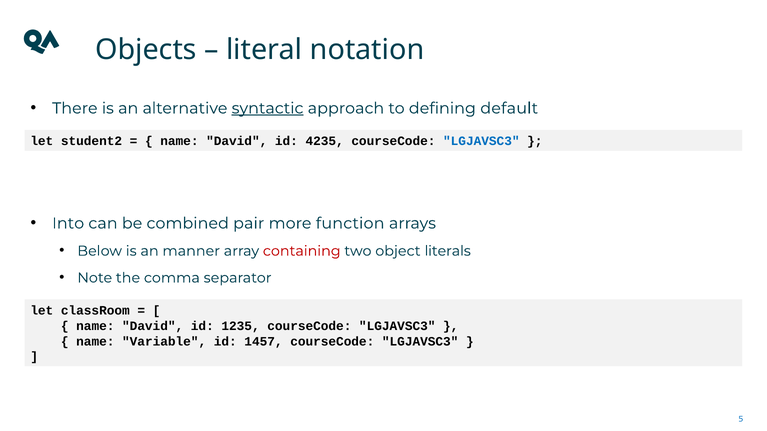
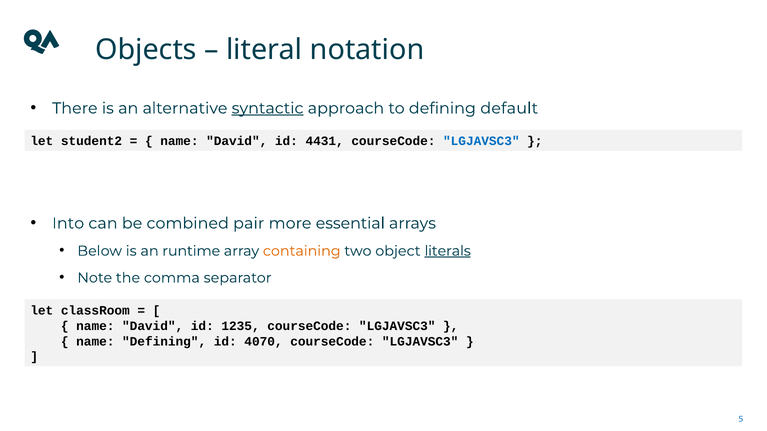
4235: 4235 -> 4431 (325, 141)
function: function -> essential (350, 224)
manner: manner -> runtime (191, 251)
containing colour: red -> orange (302, 251)
literals underline: none -> present (448, 251)
name Variable: Variable -> Defining (164, 342)
1457: 1457 -> 4070 (263, 342)
